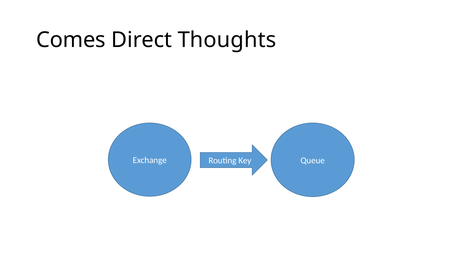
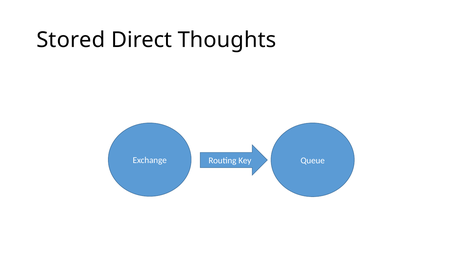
Comes: Comes -> Stored (71, 40)
